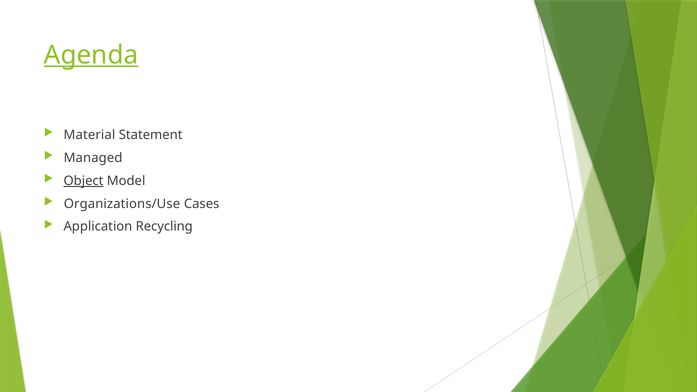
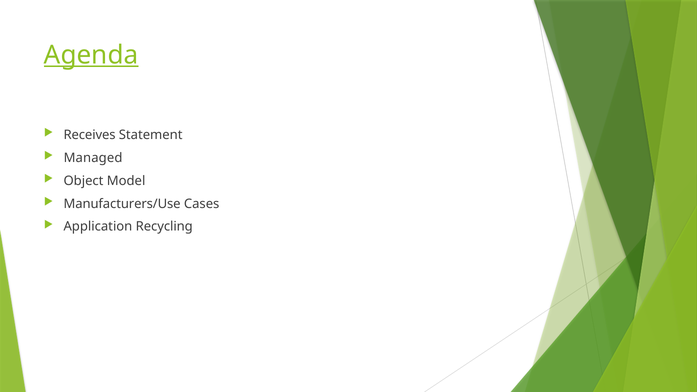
Material: Material -> Receives (90, 135)
Object underline: present -> none (84, 181)
Organizations/Use: Organizations/Use -> Manufacturers/Use (122, 204)
